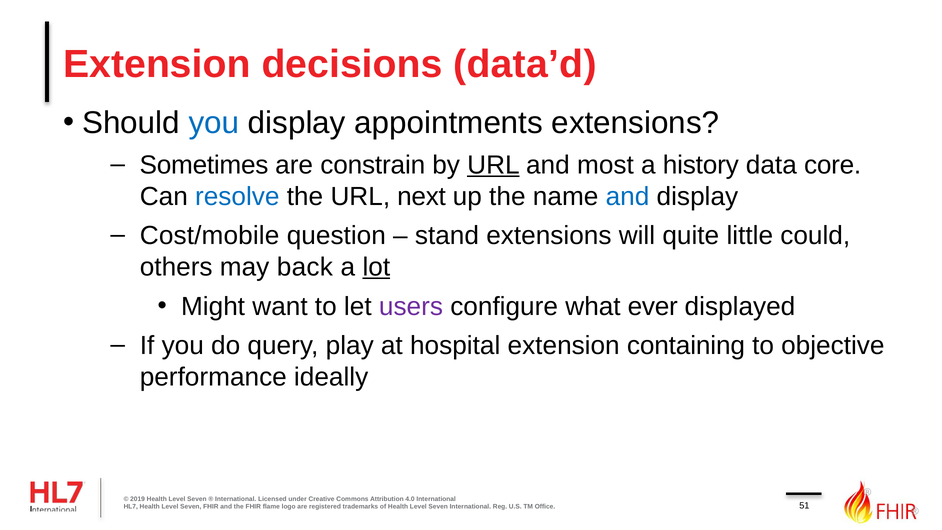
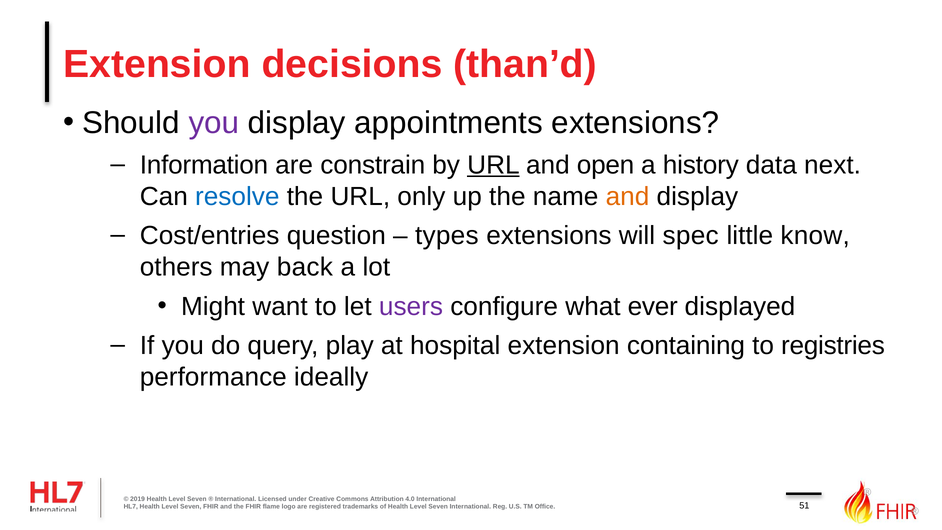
data’d: data’d -> than’d (525, 64)
you colour: blue -> purple (214, 123)
Sometimes: Sometimes -> Information (204, 165)
most: most -> open (606, 165)
core: core -> next (833, 165)
next: next -> only (421, 196)
and colour: blue -> orange (627, 196)
Cost/mobile: Cost/mobile -> Cost/entries (210, 236)
stand: stand -> types (447, 236)
quite: quite -> spec (691, 236)
could: could -> know (815, 236)
lot underline: present -> none (376, 267)
objective: objective -> registries (833, 346)
